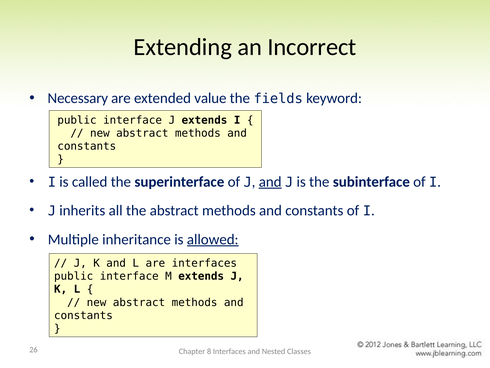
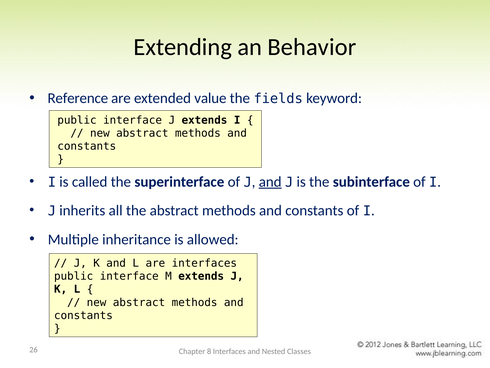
Incorrect: Incorrect -> Behavior (312, 47)
Necessary: Necessary -> Reference (78, 98)
allowed underline: present -> none (213, 239)
